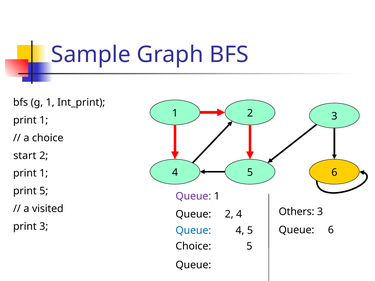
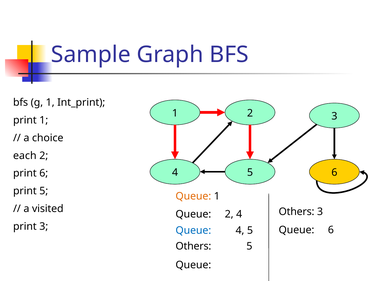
start: start -> each (25, 156)
1: 1 -> 6 (44, 173)
Queue colour: purple -> orange (193, 196)
Choice: Choice -> Others (193, 246)
